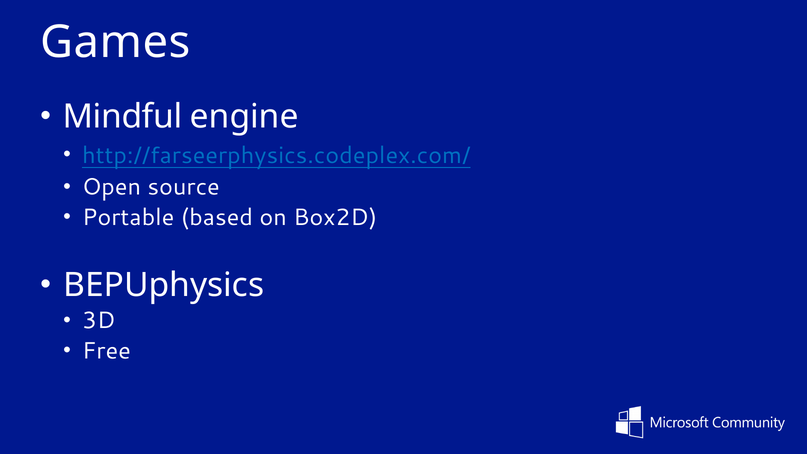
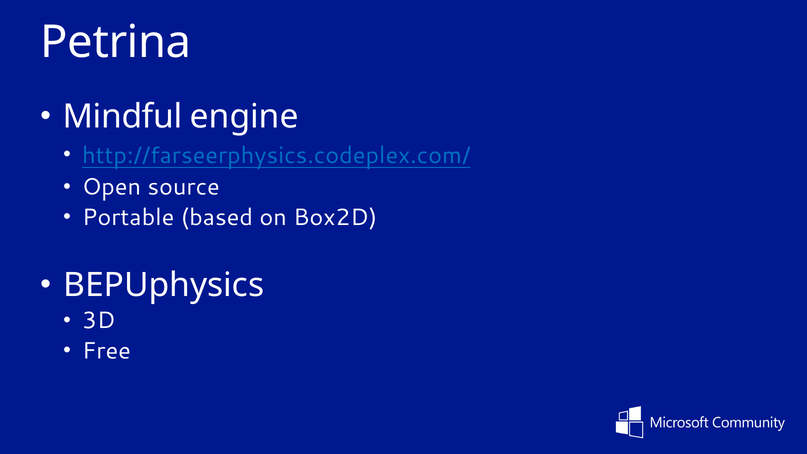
Games: Games -> Petrina (116, 42)
